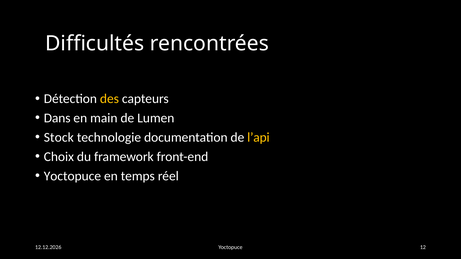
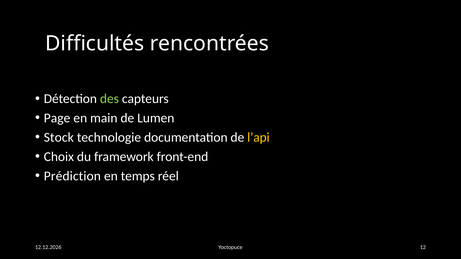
des colour: yellow -> light green (109, 99)
Dans: Dans -> Page (57, 118)
Yoctopuce: Yoctopuce -> Prédiction (72, 176)
